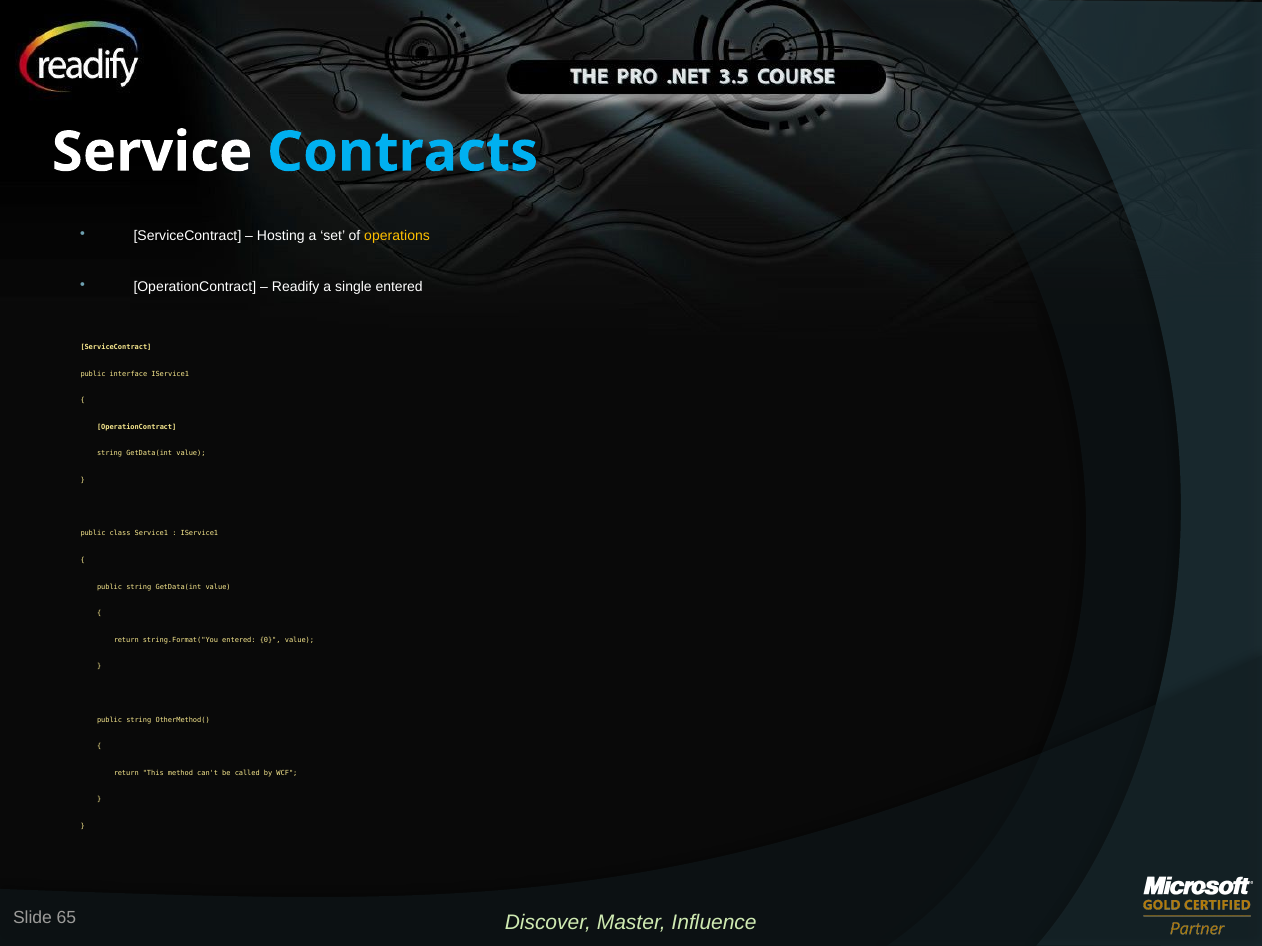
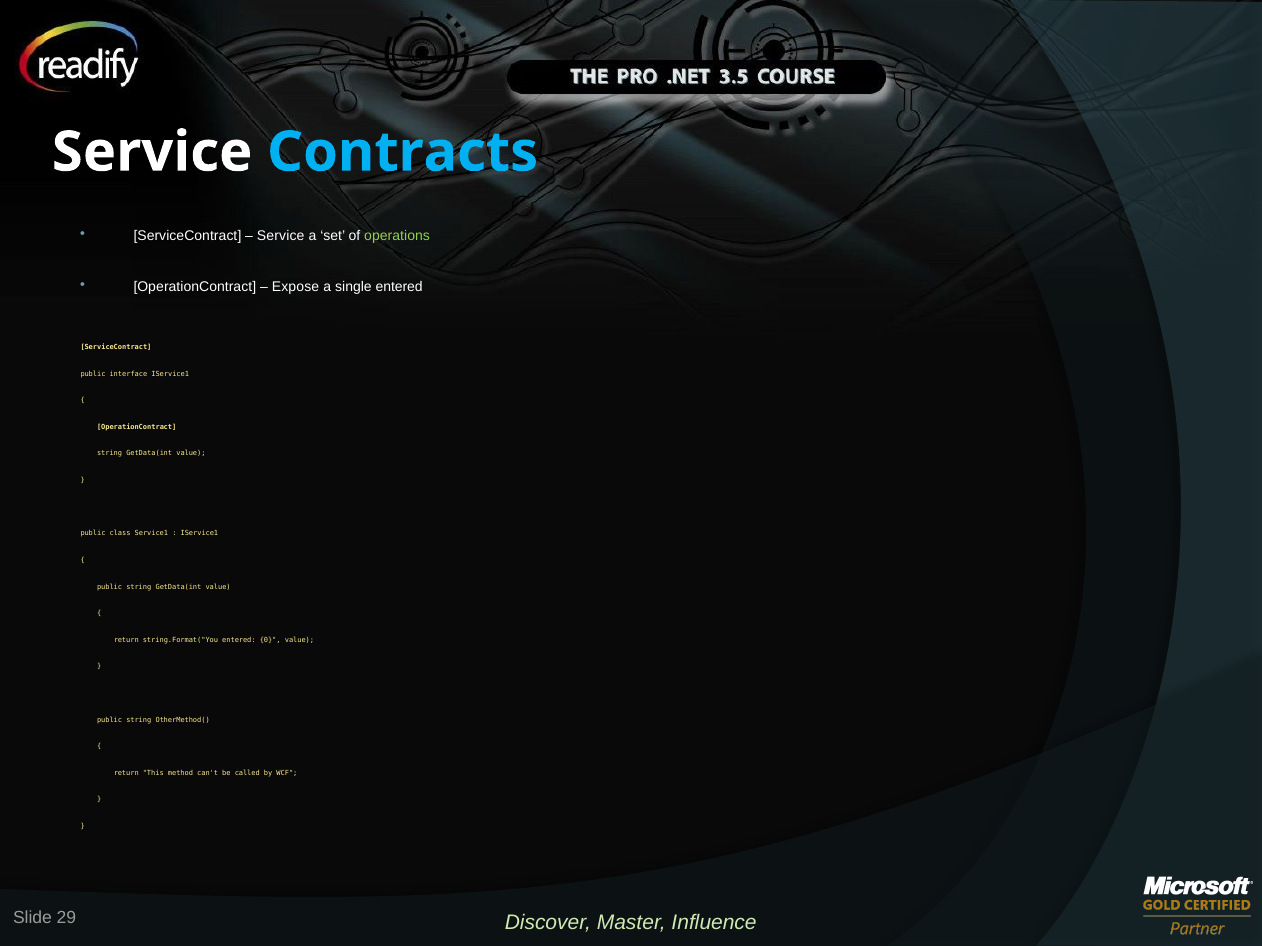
Hosting: Hosting -> Service (281, 236)
operations colour: yellow -> light green (397, 236)
Readify: Readify -> Expose (296, 287)
65: 65 -> 29 (66, 919)
